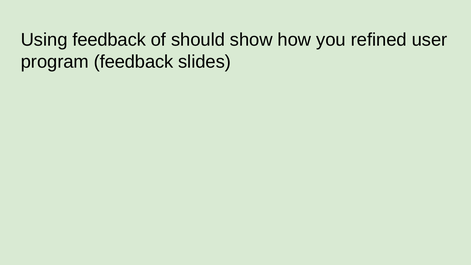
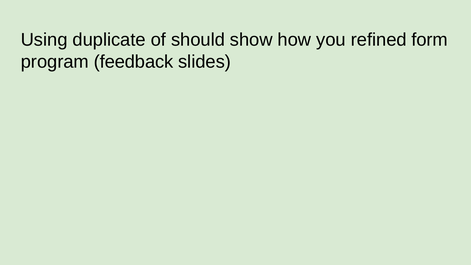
Using feedback: feedback -> duplicate (109, 40)
user: user -> form (430, 40)
